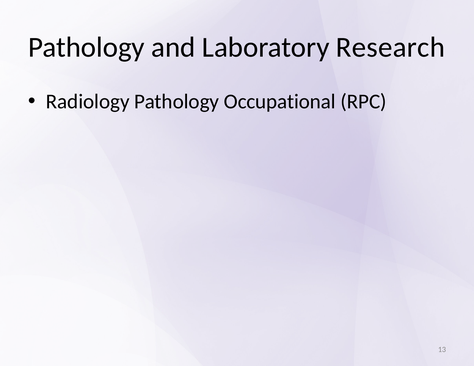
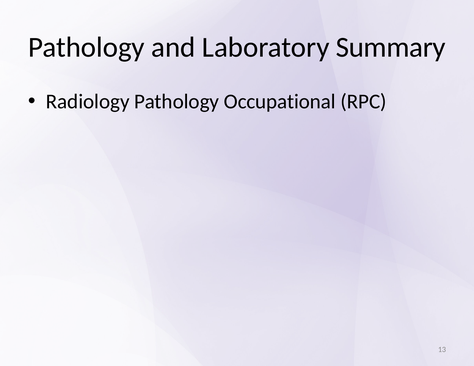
Research: Research -> Summary (391, 47)
